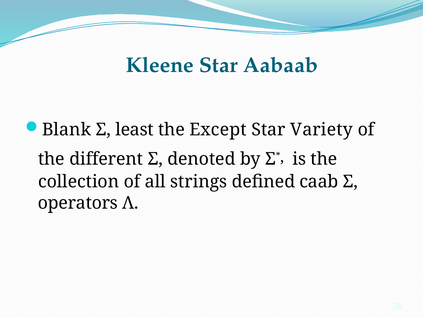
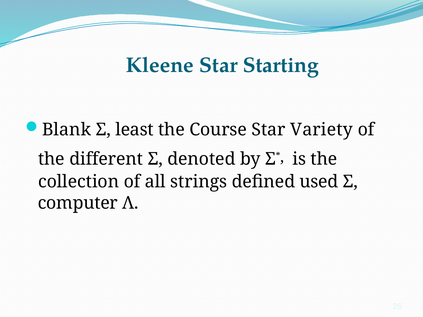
Aabaab: Aabaab -> Starting (281, 65)
Except: Except -> Course (218, 130)
caab: caab -> used (319, 182)
operators: operators -> computer (78, 203)
